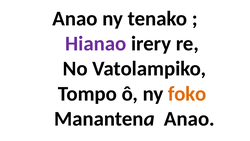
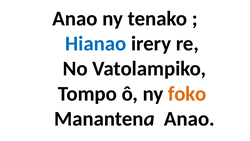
Hianao colour: purple -> blue (96, 44)
